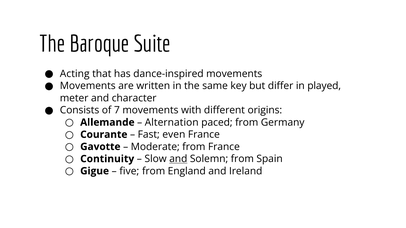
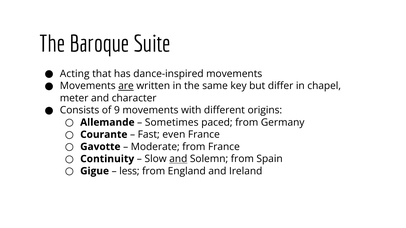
are underline: none -> present (126, 86)
played: played -> chapel (324, 86)
7: 7 -> 9 (117, 110)
Alternation: Alternation -> Sometimes (172, 123)
five: five -> less (129, 171)
